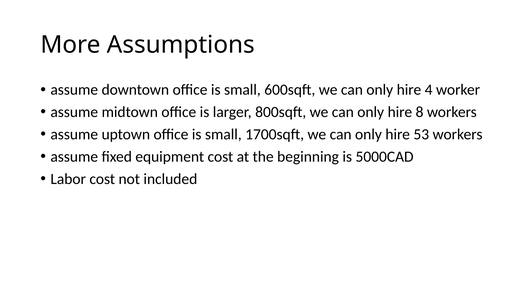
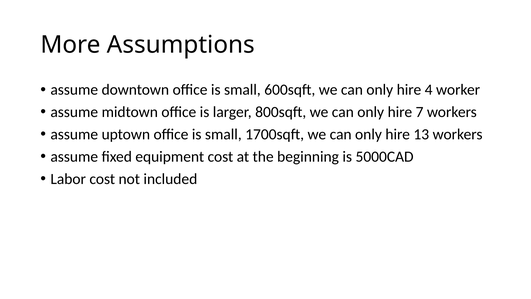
8: 8 -> 7 (420, 112)
53: 53 -> 13 (421, 134)
